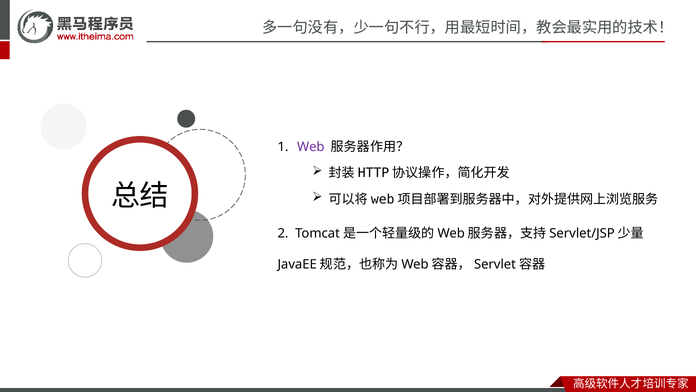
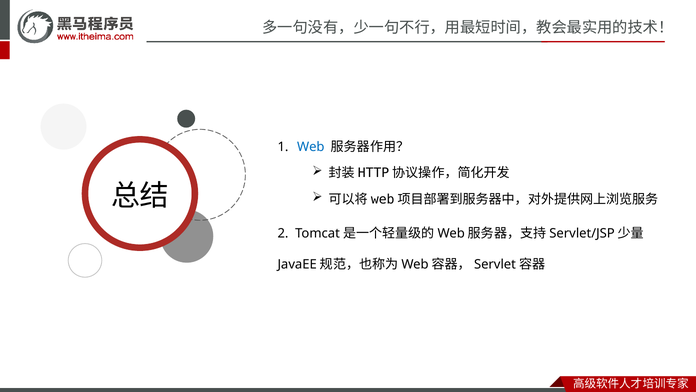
Web colour: purple -> blue (311, 147)
